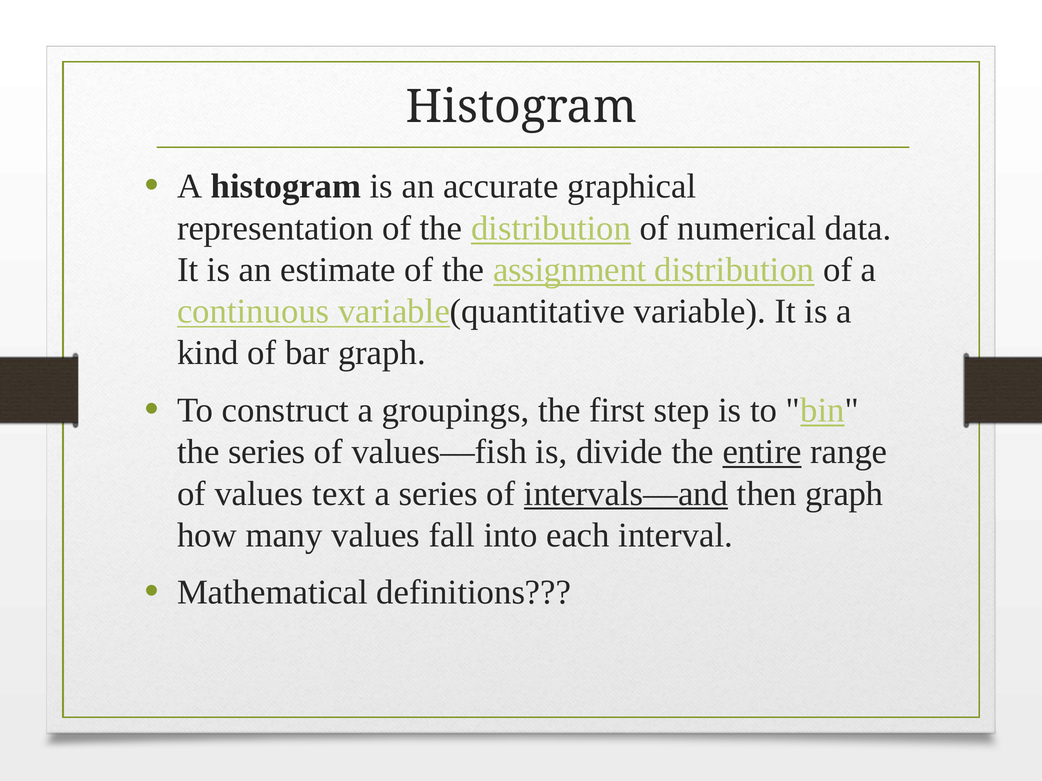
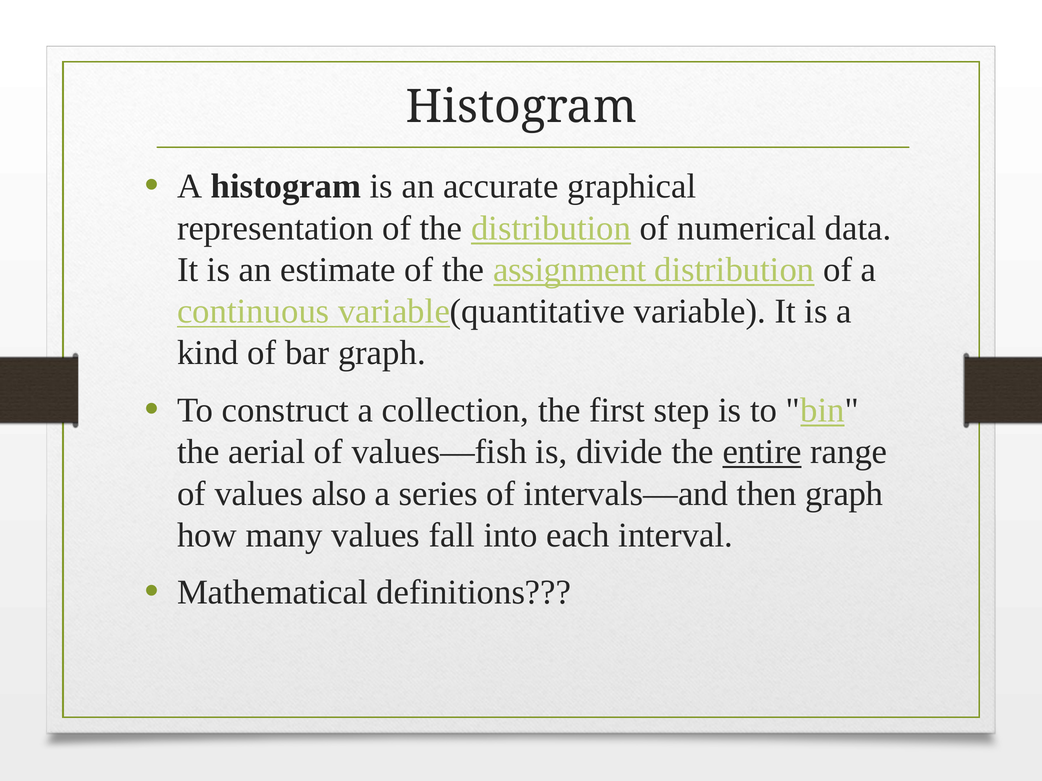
groupings: groupings -> collection (456, 411)
the series: series -> aerial (267, 452)
text: text -> also (339, 494)
intervals—and underline: present -> none (626, 494)
